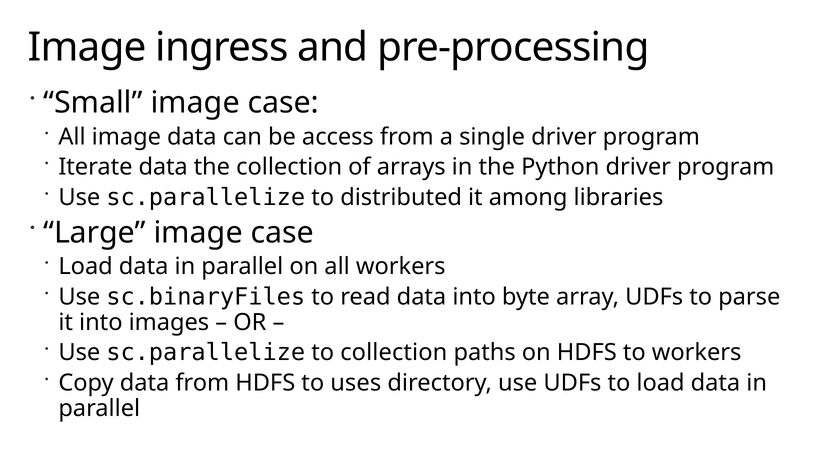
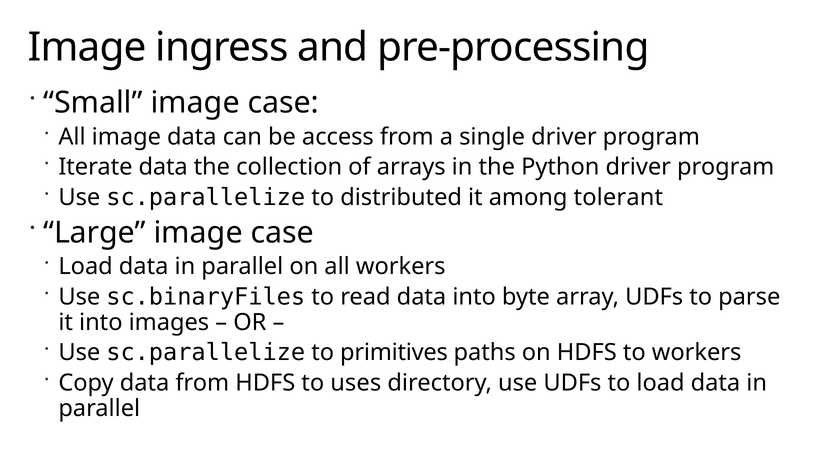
libraries: libraries -> tolerant (618, 197)
to collection: collection -> primitives (394, 353)
